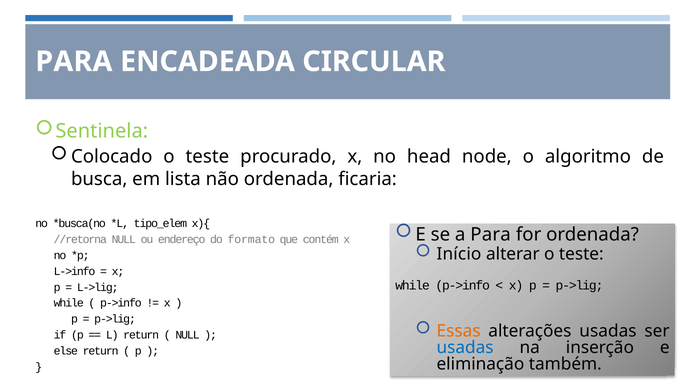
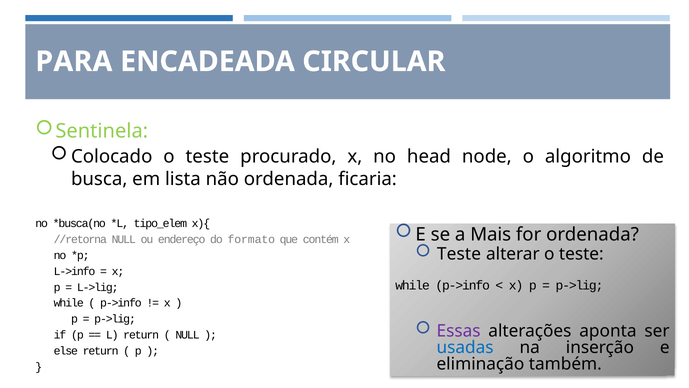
a Para: Para -> Mais (491, 234)
Início: Início -> Teste (459, 254)
Essas colour: orange -> purple (459, 330)
alterações usadas: usadas -> aponta (608, 330)
